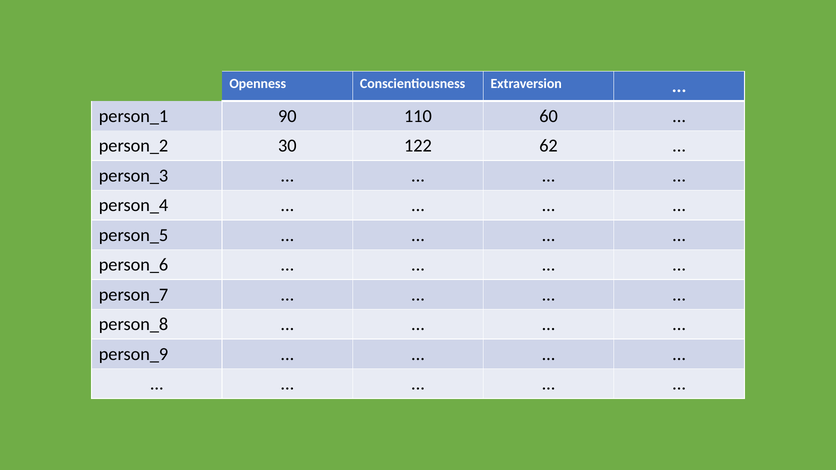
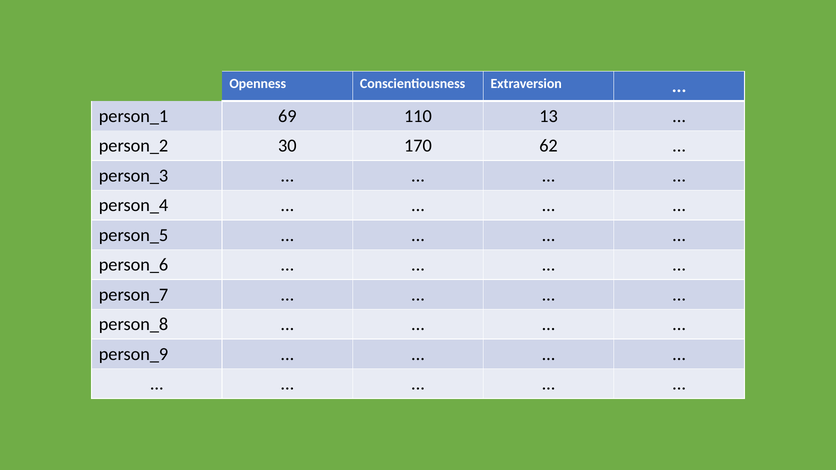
90: 90 -> 69 (287, 116)
60: 60 -> 13 (549, 116)
122: 122 -> 170 (418, 146)
